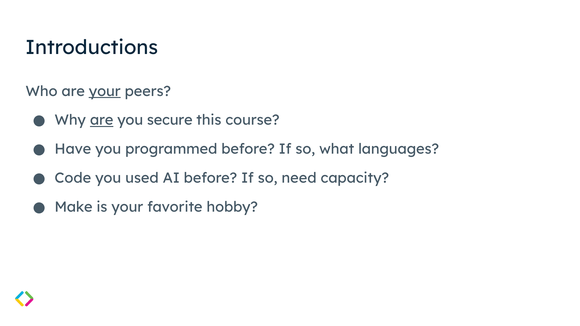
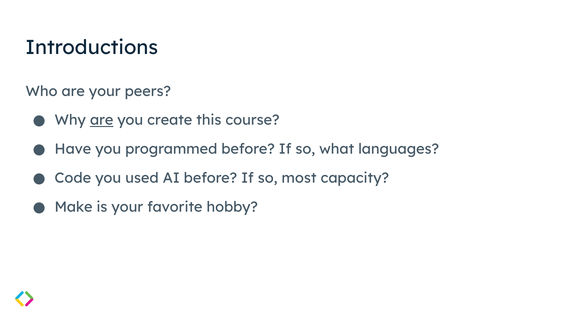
your underline: present -> none (105, 91)
secure: secure -> create (170, 120)
need: need -> most (299, 178)
